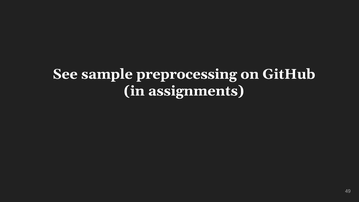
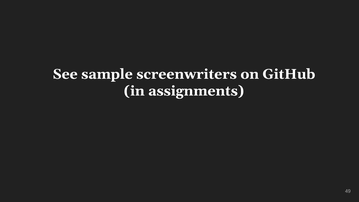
preprocessing: preprocessing -> screenwriters (187, 74)
